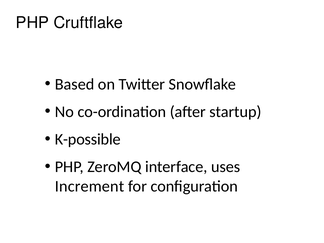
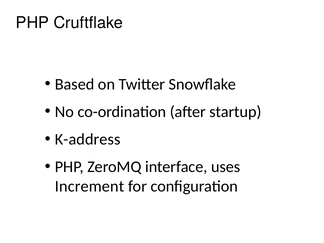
K-possible: K-possible -> K-address (88, 139)
